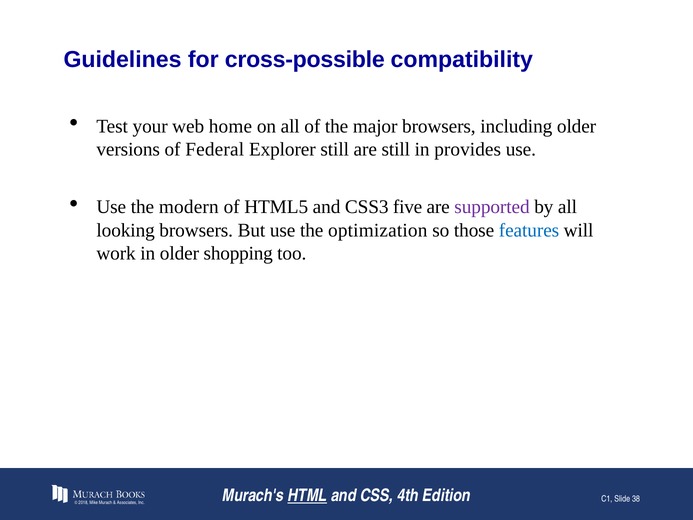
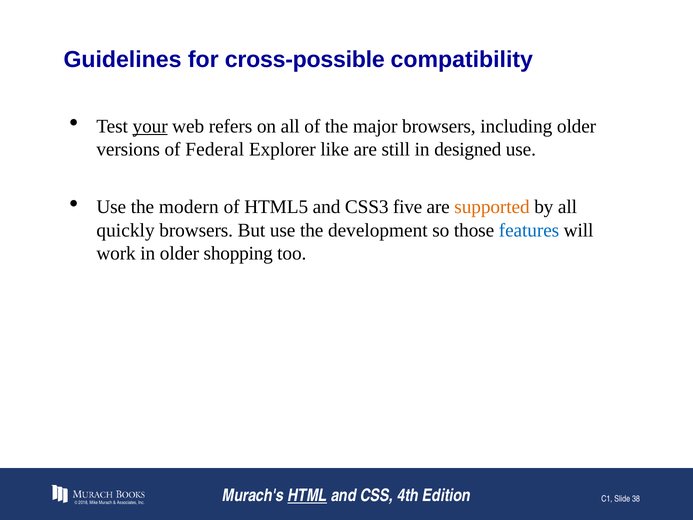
your underline: none -> present (150, 126)
home: home -> refers (231, 126)
Explorer still: still -> like (335, 149)
provides: provides -> designed (468, 149)
supported colour: purple -> orange (492, 207)
looking: looking -> quickly (126, 230)
optimization: optimization -> development (378, 230)
